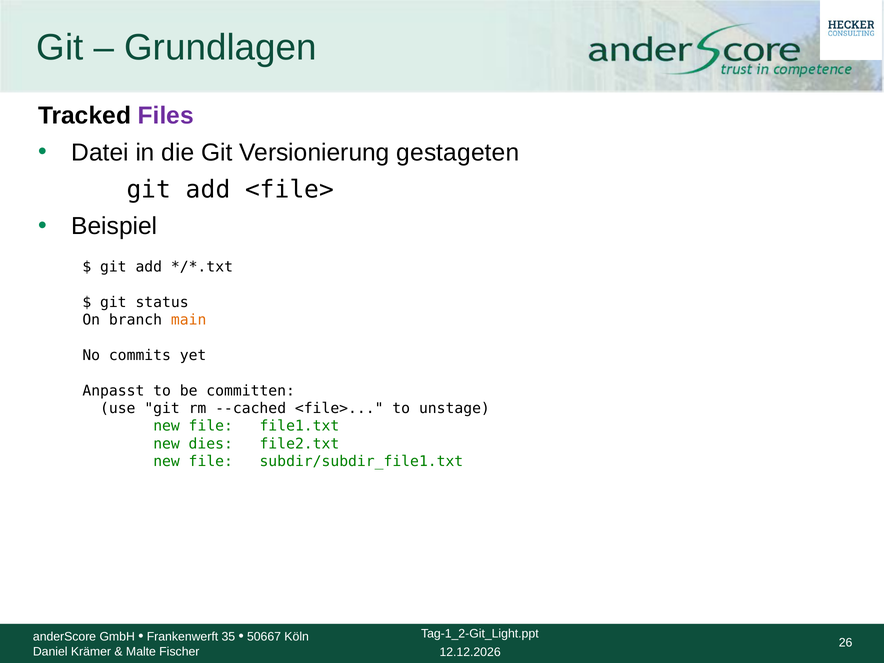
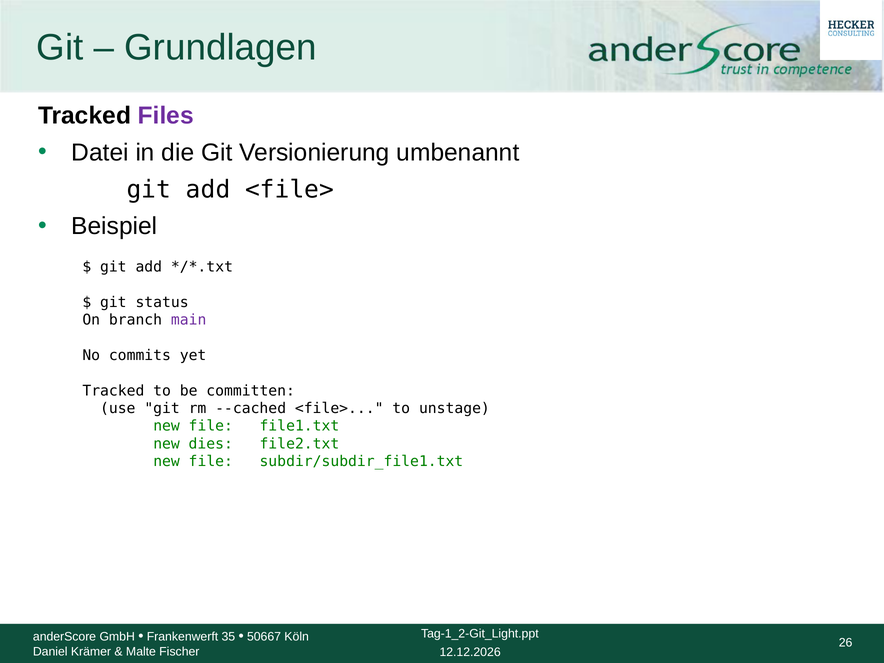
gestageten: gestageten -> umbenannt (458, 153)
main colour: orange -> purple (189, 320)
Anpasst: Anpasst -> Tracked (113, 391)
